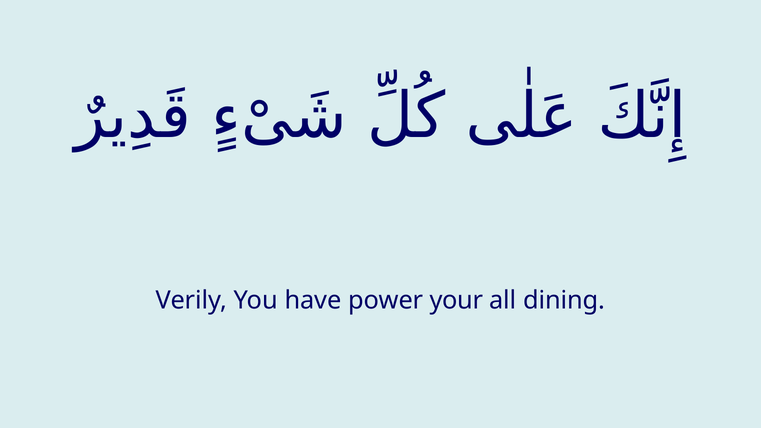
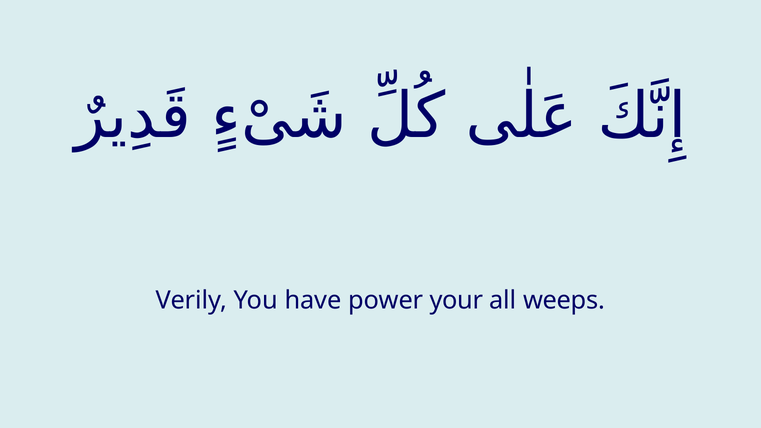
dining: dining -> weeps (564, 300)
